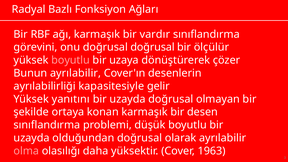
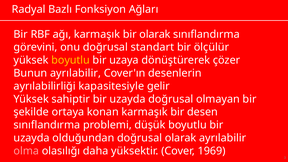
bir vardır: vardır -> olarak (155, 34)
doğrusal doğrusal: doğrusal -> standart (152, 47)
boyutlu colour: pink -> yellow (71, 60)
yanıtını: yanıtını -> sahiptir (71, 99)
1963: 1963 -> 1969 (212, 151)
